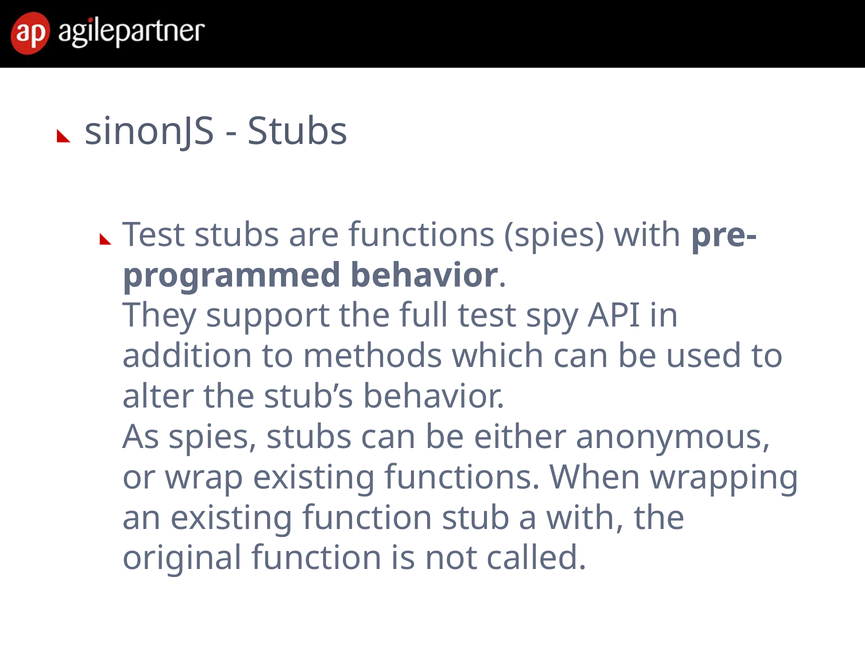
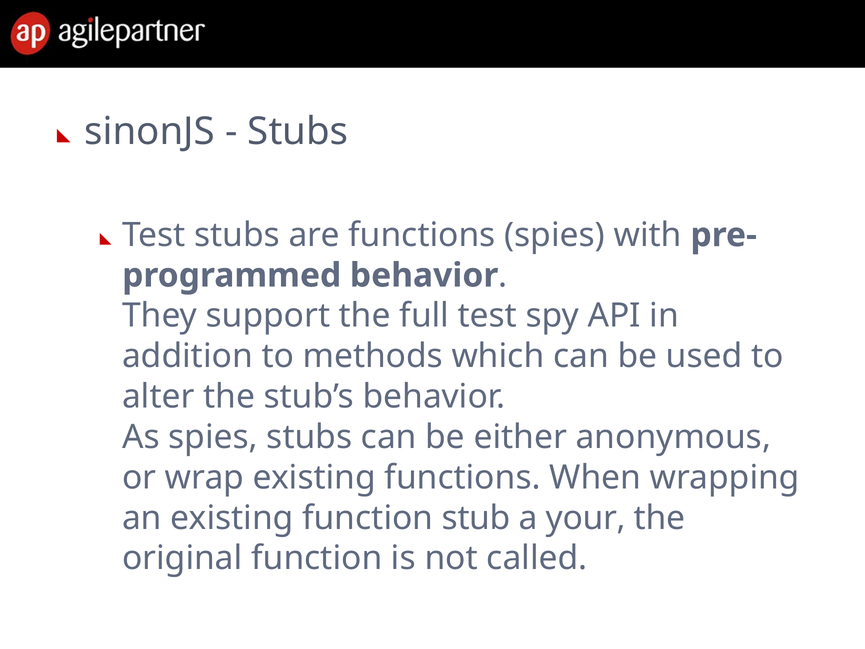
a with: with -> your (586, 518)
